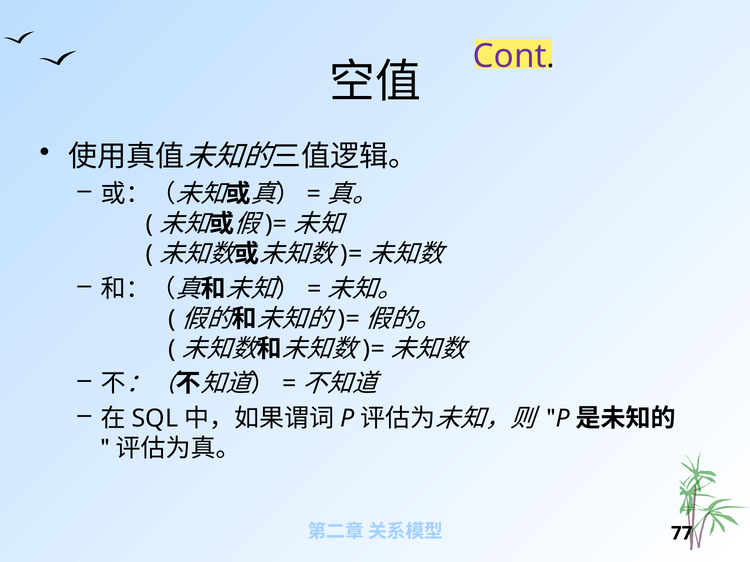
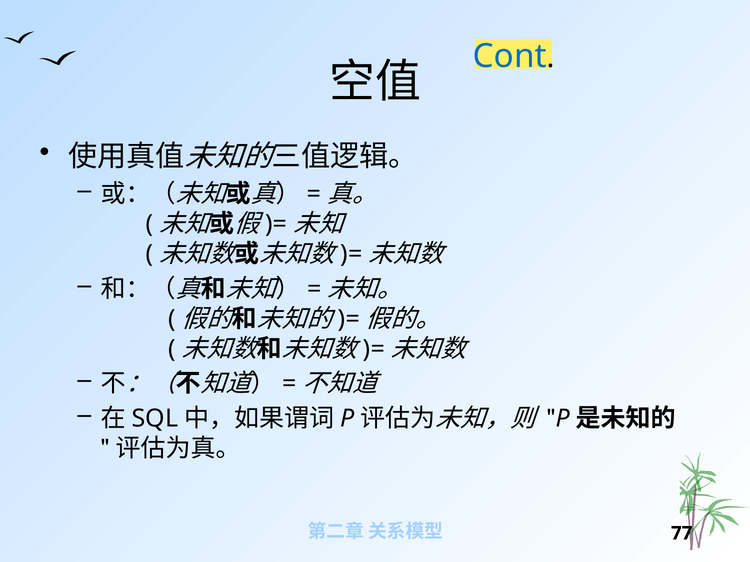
Cont colour: purple -> blue (510, 56)
